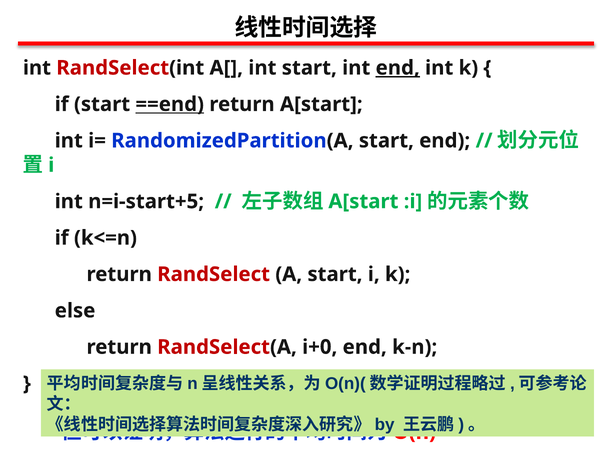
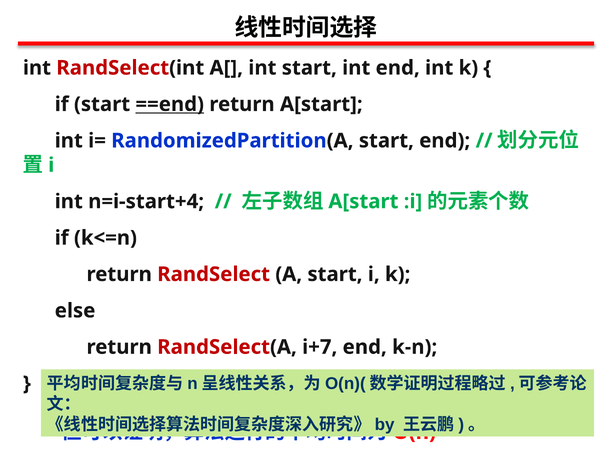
end underline: present -> none (398, 68)
n=i-start+5: n=i-start+5 -> n=i-start+4 (146, 202)
i+0: i+0 -> i+7 (320, 347)
